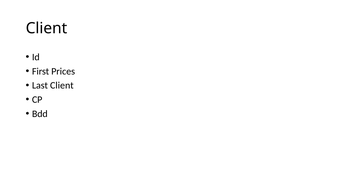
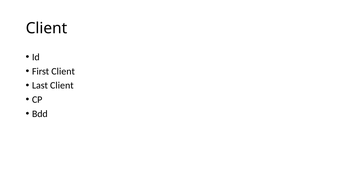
First Prices: Prices -> Client (63, 71)
